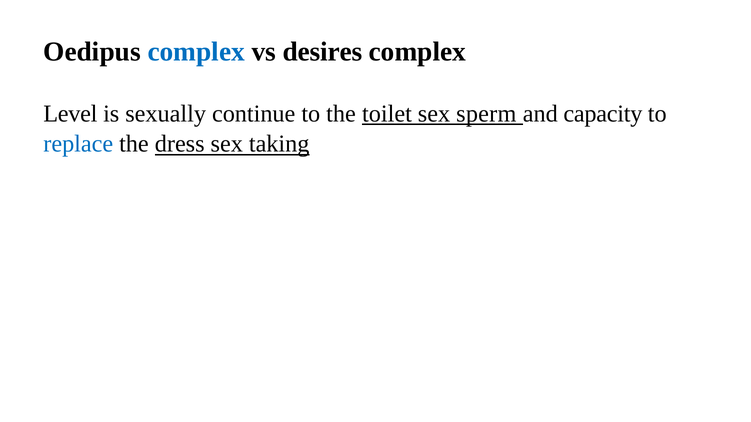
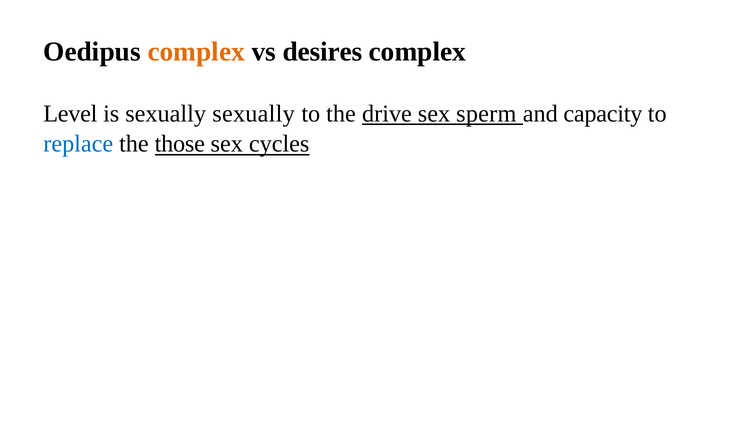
complex colour: blue -> orange (196, 52)
sexually continue: continue -> sexually (254, 114)
toilet: toilet -> drive (387, 114)
dress: dress -> those (180, 144)
taking: taking -> cycles (279, 144)
